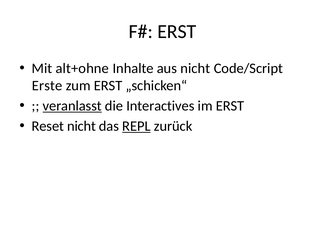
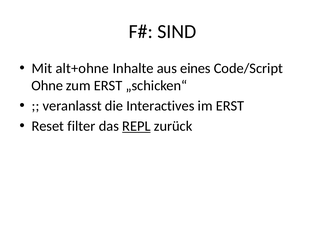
ERST: ERST -> SIND (177, 31)
aus nicht: nicht -> eines (195, 68)
Erste: Erste -> Ohne (47, 86)
veranlasst underline: present -> none (72, 106)
Reset nicht: nicht -> filter (81, 126)
